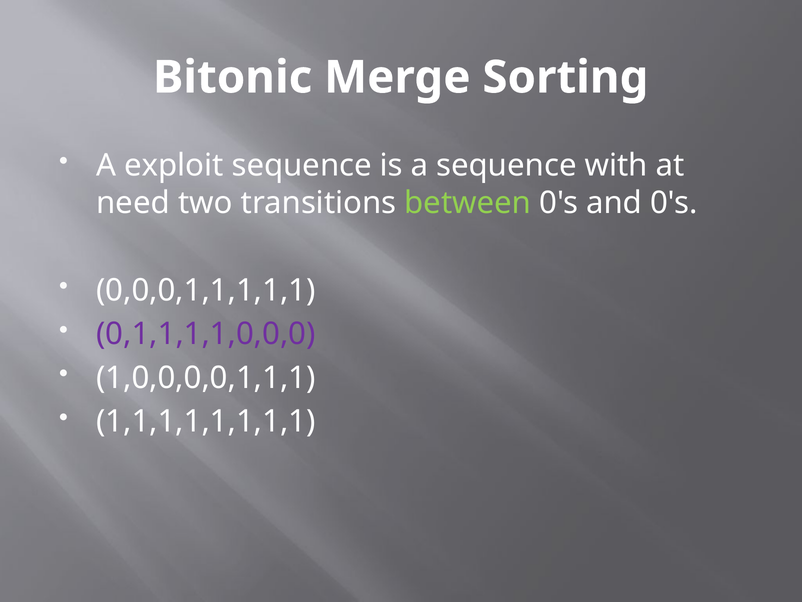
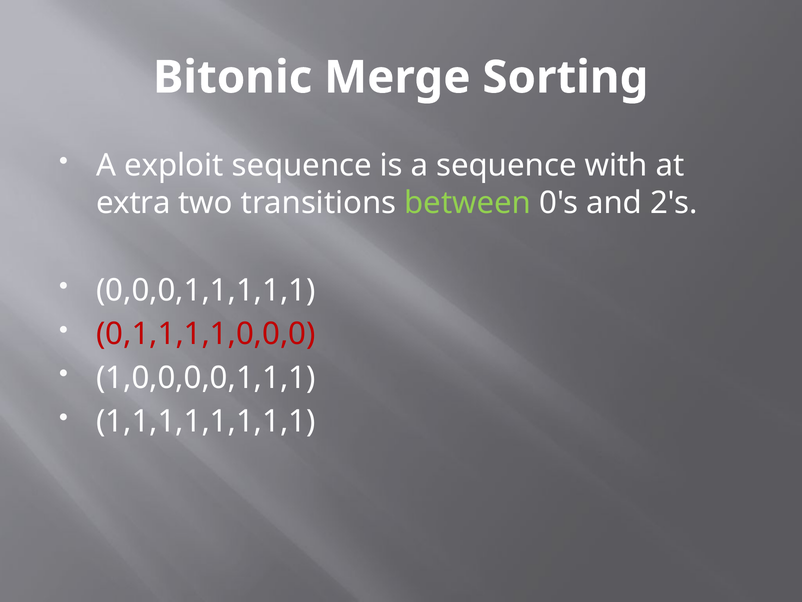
need: need -> extra (133, 203)
and 0's: 0's -> 2's (674, 203)
0,1,1,1,1,0,0,0 colour: purple -> red (206, 334)
